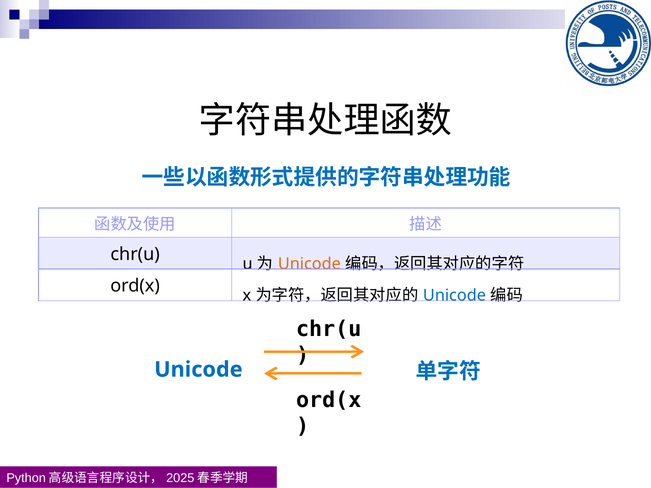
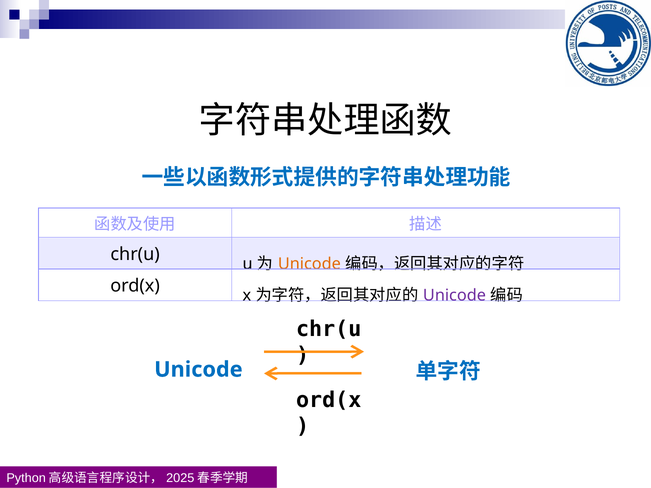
Unicode colour: blue -> purple (454, 296)
